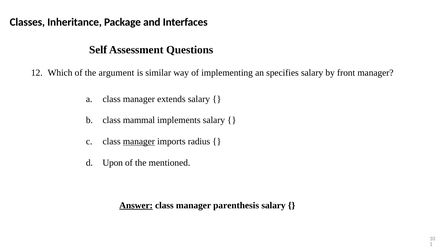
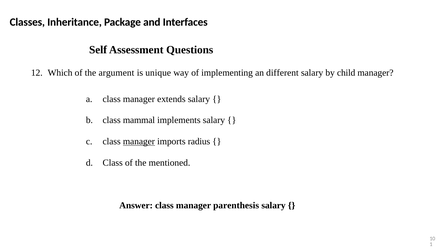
similar: similar -> unique (158, 73)
specifies: specifies -> different (282, 73)
front: front -> child (346, 73)
Upon: Upon -> Class (113, 163)
Answer underline: present -> none (136, 206)
